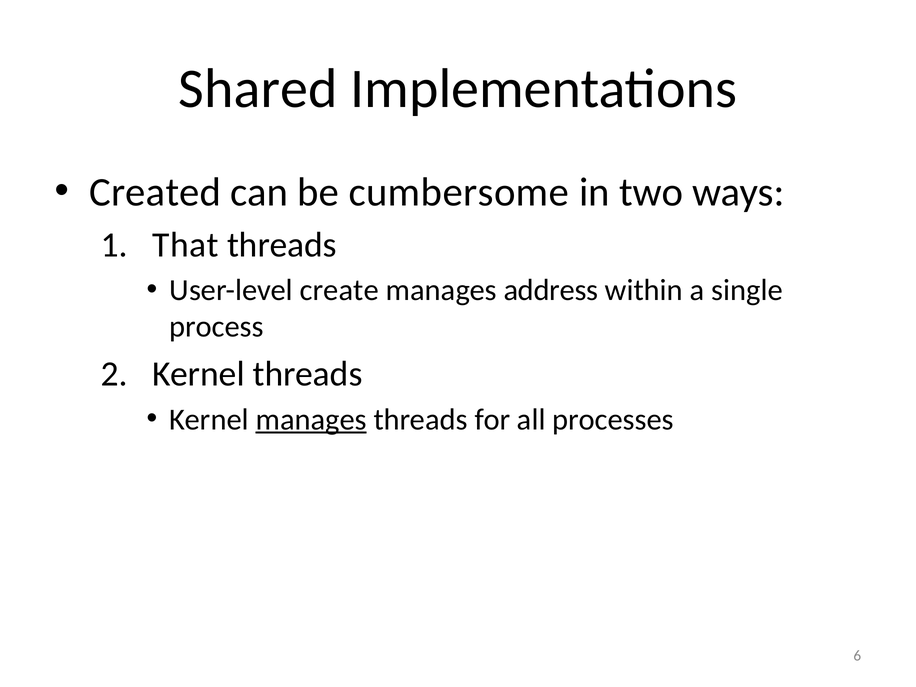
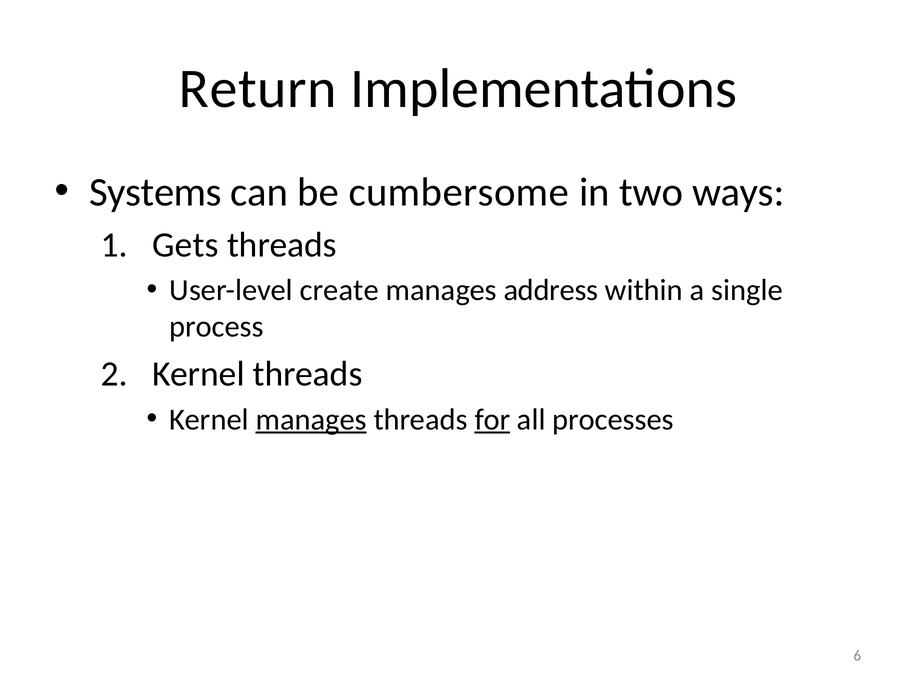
Shared: Shared -> Return (258, 89)
Created: Created -> Systems (155, 192)
That: That -> Gets (186, 245)
for underline: none -> present (492, 420)
